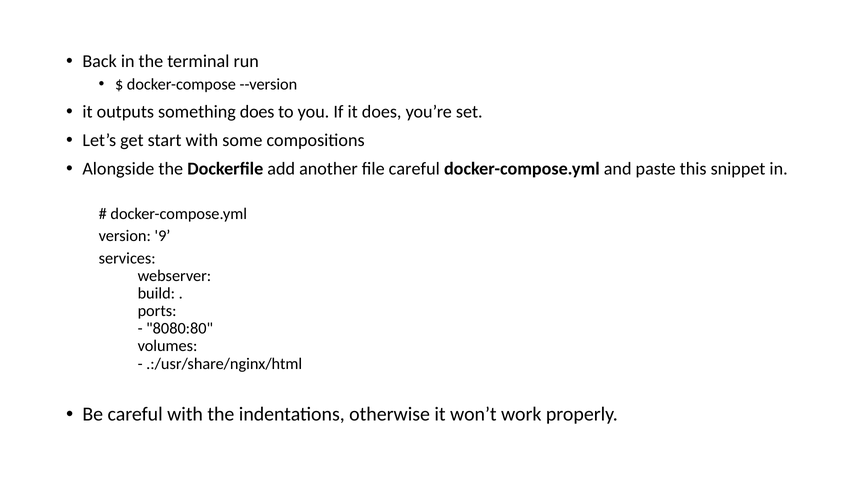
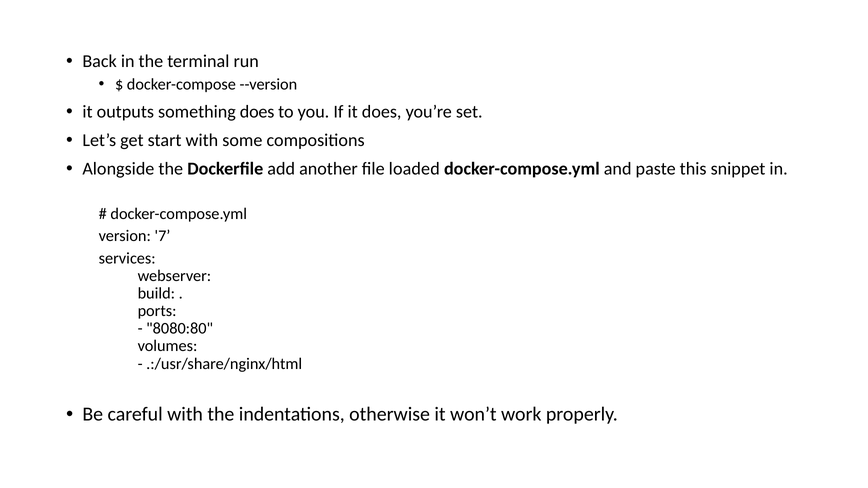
file careful: careful -> loaded (414, 169)
9: 9 -> 7 (162, 236)
